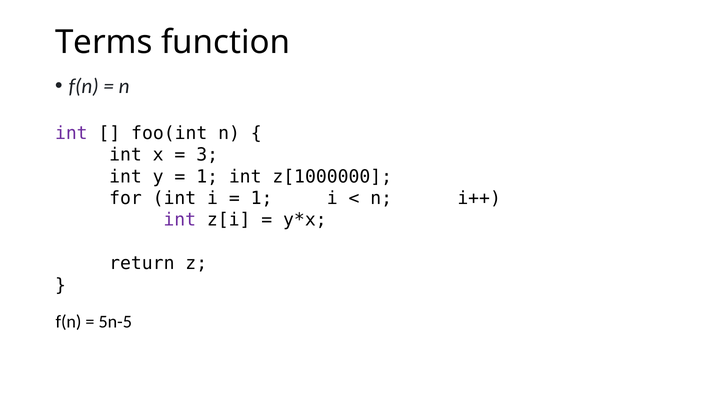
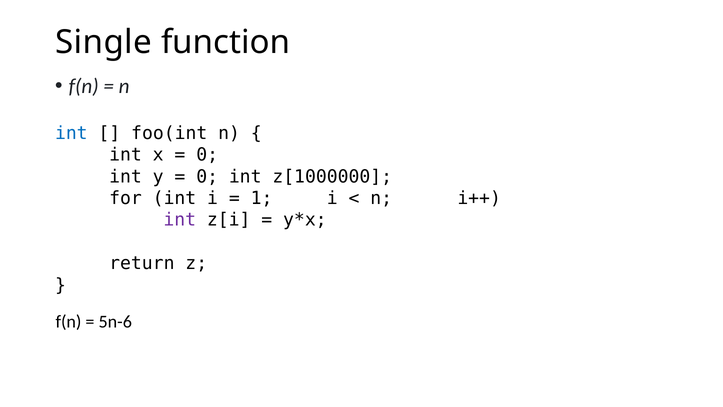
Terms: Terms -> Single (104, 43)
int colour: purple -> blue (71, 133)
3: 3 -> 0 (207, 155)
1: 1 -> 0 (207, 176)
5n-5: 5n-5 -> 5n-6 (115, 322)
